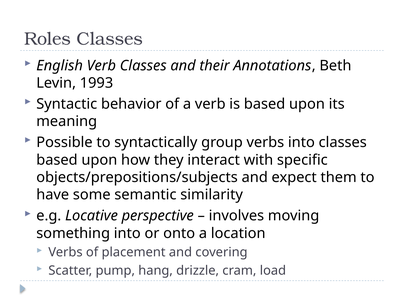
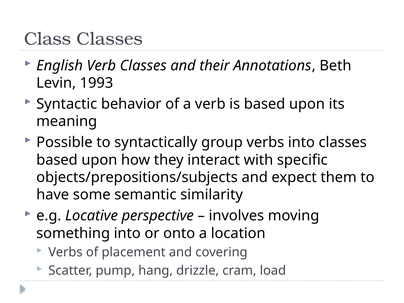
Roles: Roles -> Class (48, 39)
